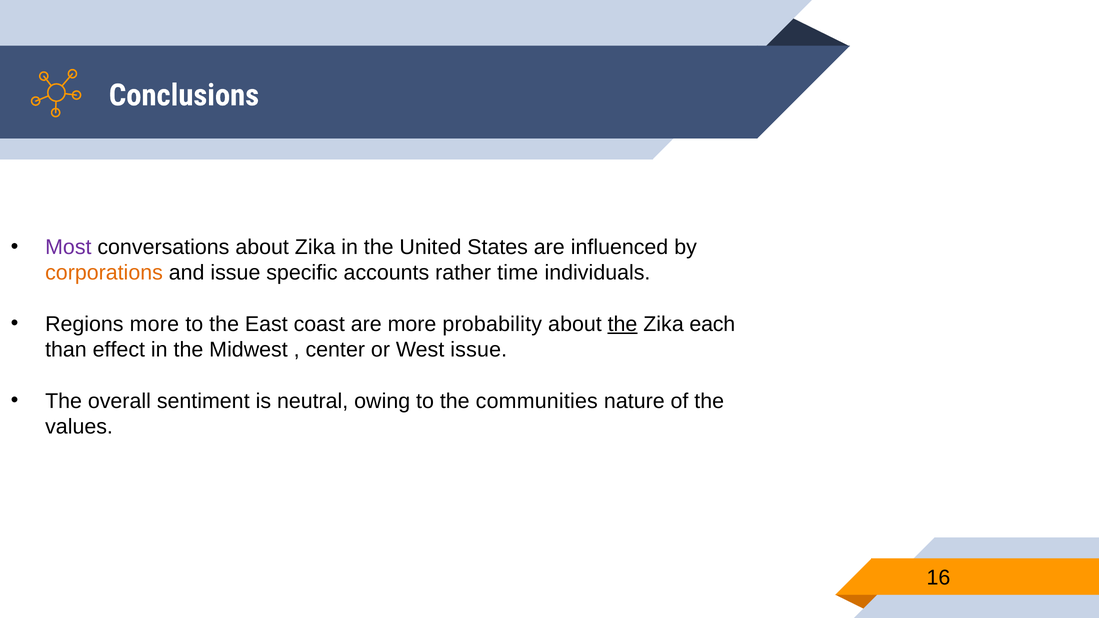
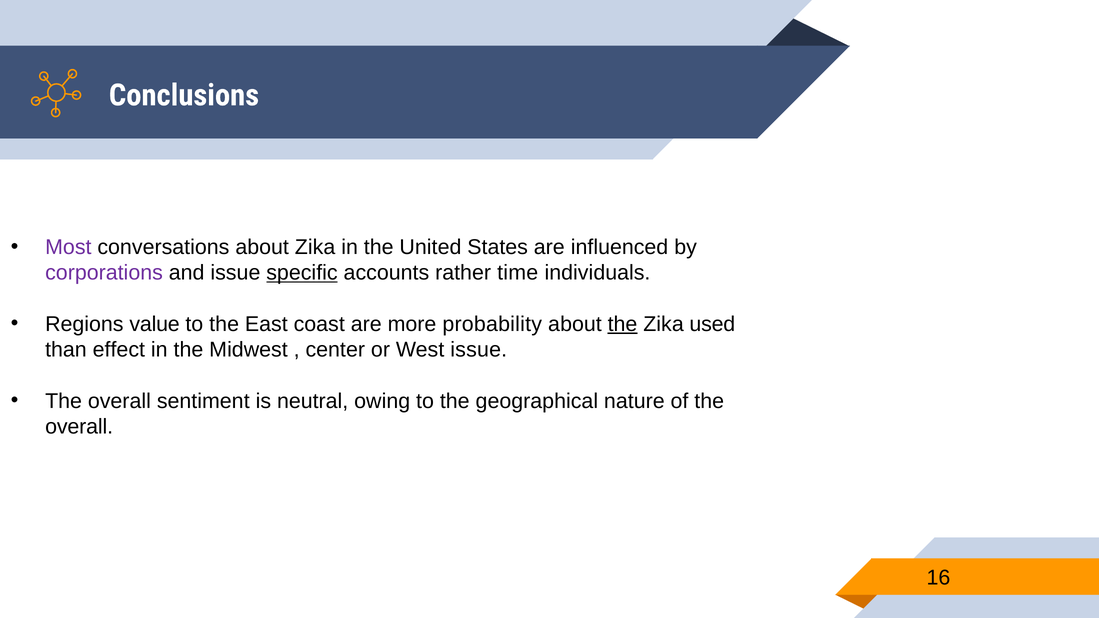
corporations colour: orange -> purple (104, 273)
specific underline: none -> present (302, 273)
Regions more: more -> value (155, 324)
each: each -> used (712, 324)
communities: communities -> geographical (537, 401)
values: values -> overall (79, 427)
